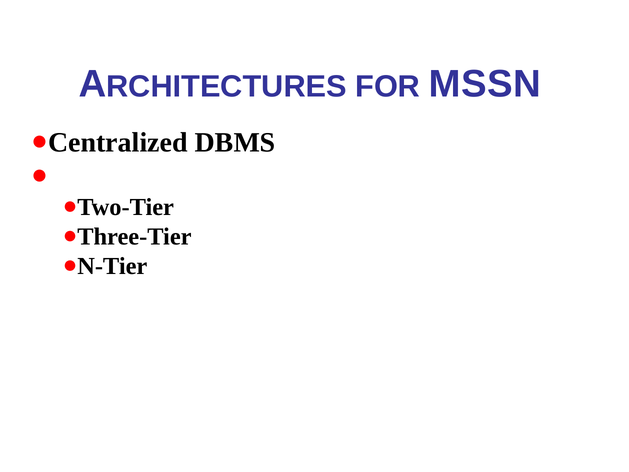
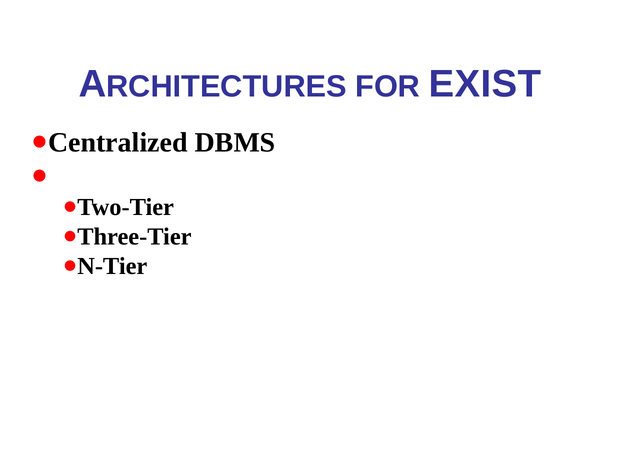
MSSN: MSSN -> EXIST (485, 84)
